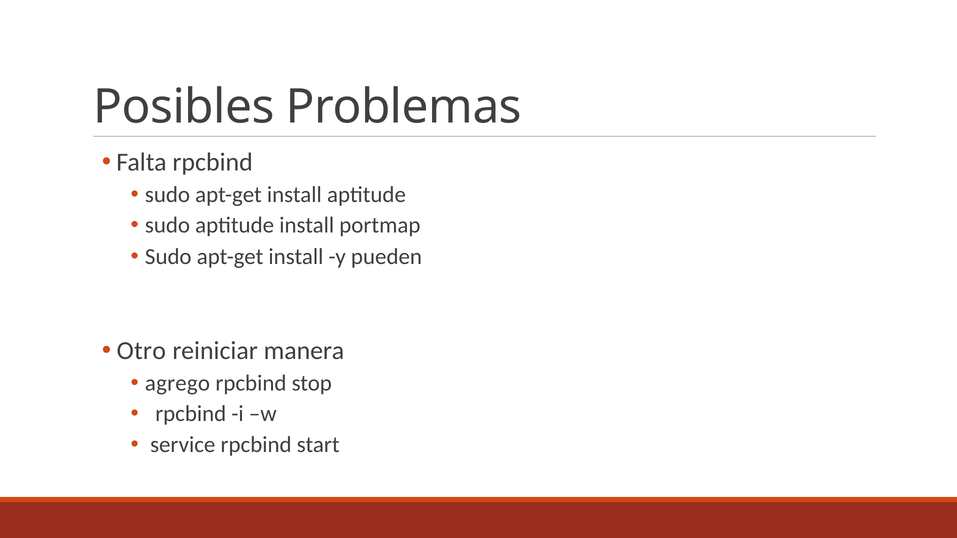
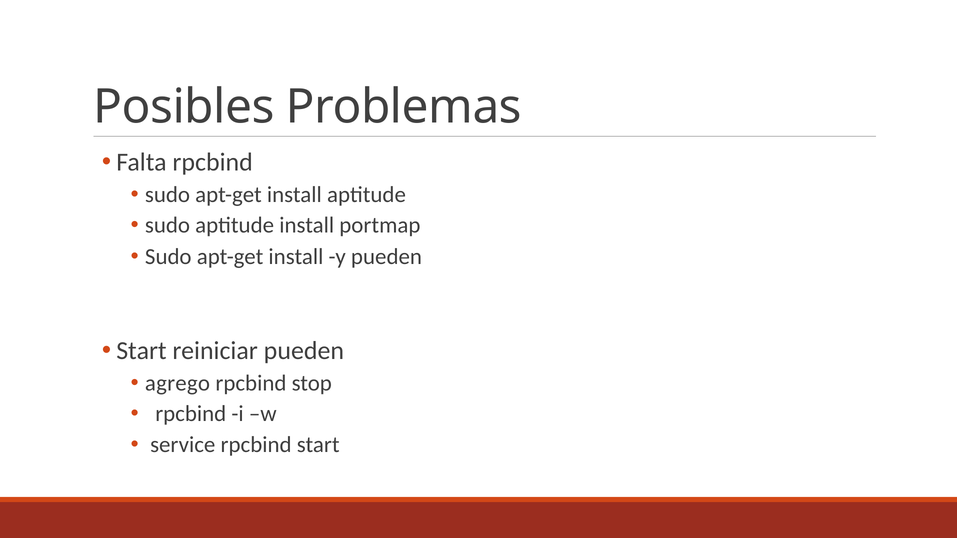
Otro: Otro -> Start (141, 351)
reiniciar manera: manera -> pueden (304, 351)
